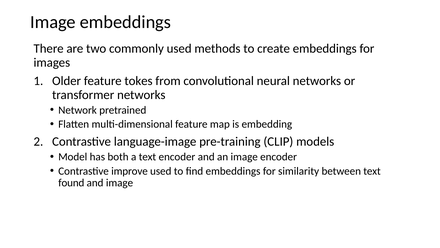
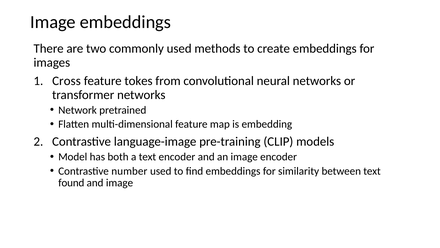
Older: Older -> Cross (67, 81)
improve: improve -> number (129, 171)
